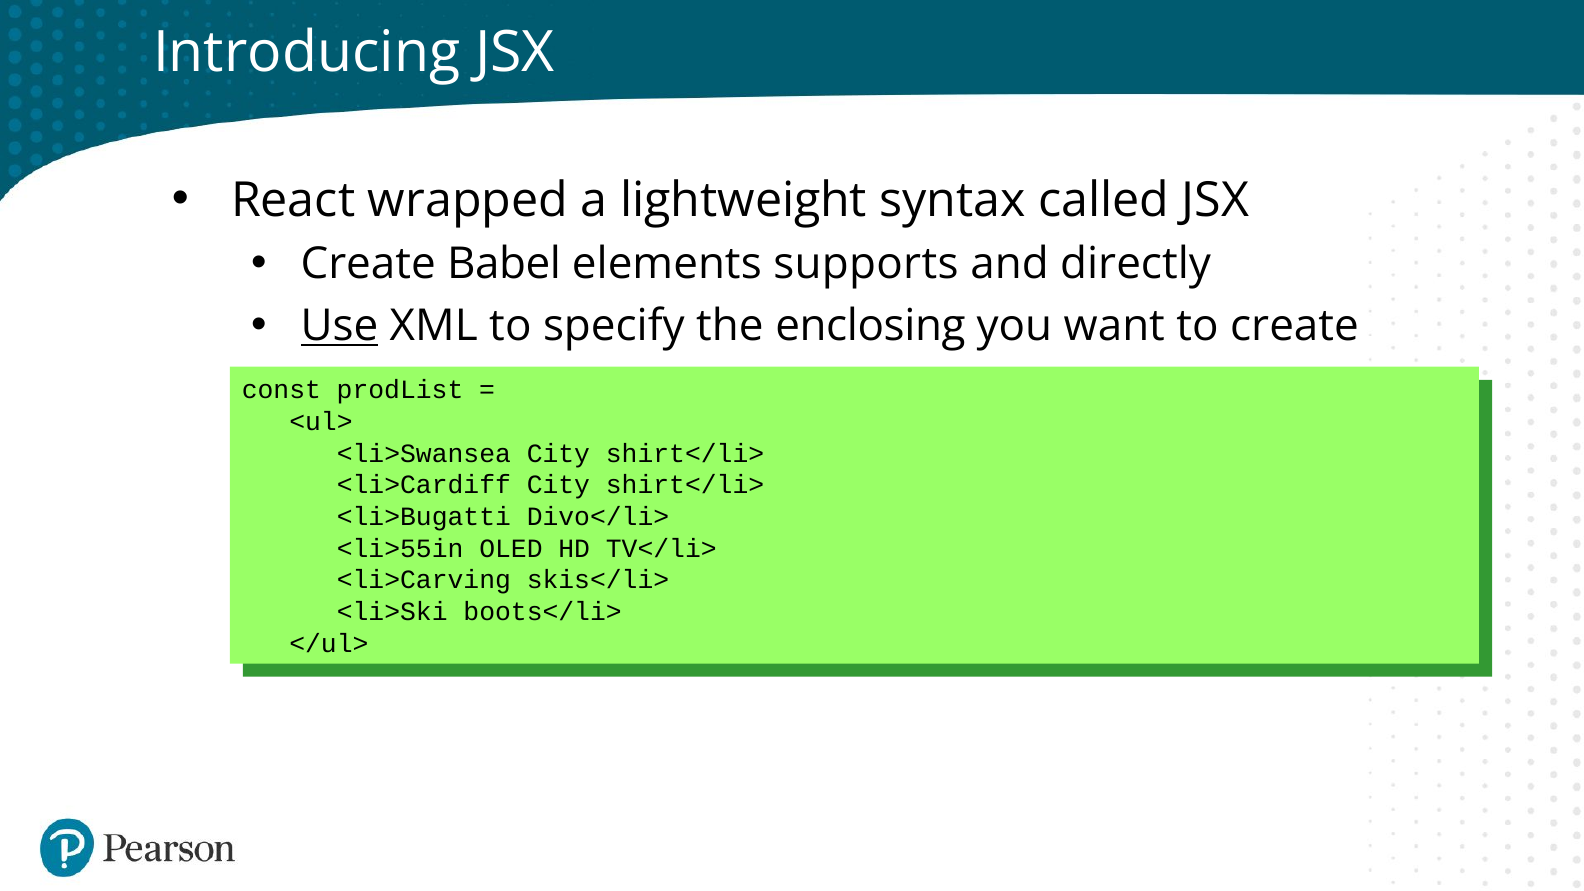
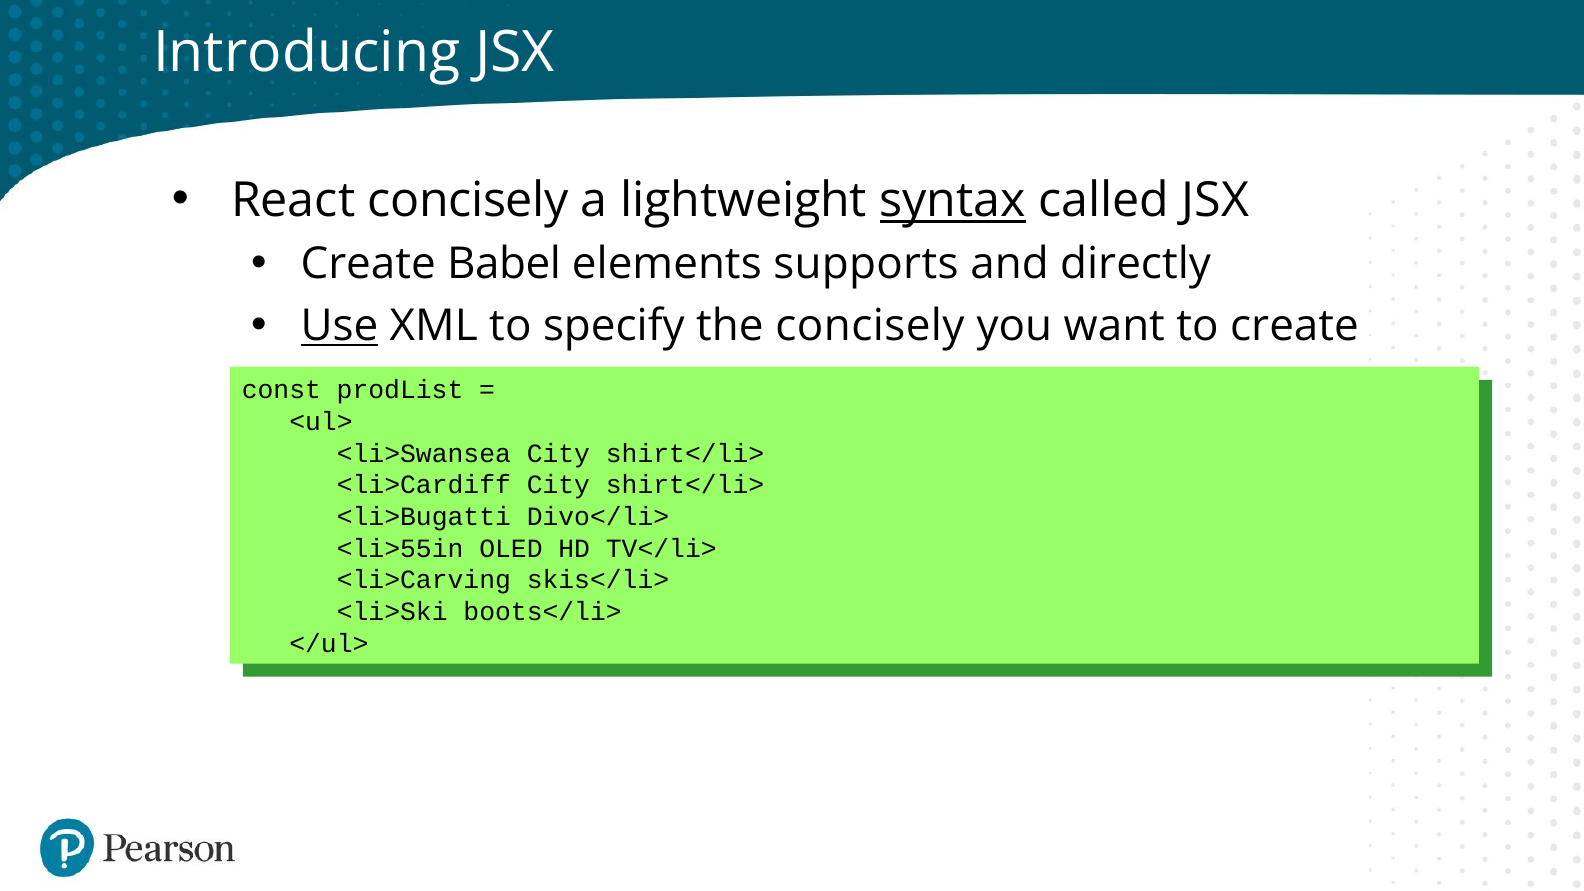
React wrapped: wrapped -> concisely (468, 200)
syntax underline: none -> present (953, 200)
the enclosing: enclosing -> concisely (870, 326)
